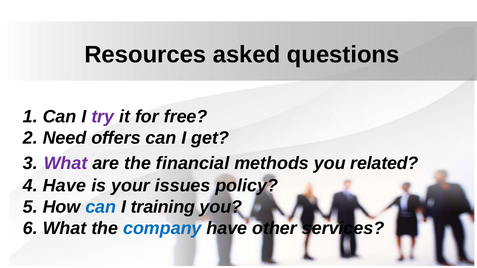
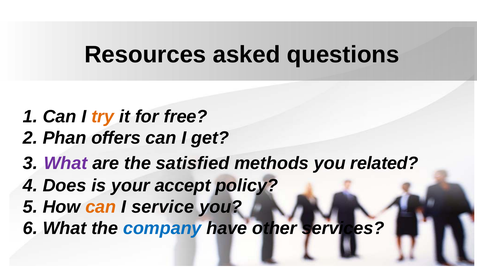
try colour: purple -> orange (103, 117)
Need: Need -> Phan (65, 138)
financial: financial -> satisfied (193, 164)
4 Have: Have -> Does (65, 186)
issues: issues -> accept (183, 186)
can colour: blue -> orange (101, 207)
training: training -> service (163, 207)
